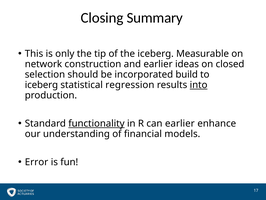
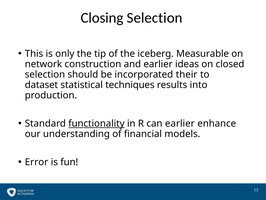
Closing Summary: Summary -> Selection (155, 18)
build: build -> their (187, 74)
iceberg: iceberg -> dataset (41, 85)
regression: regression -> techniques (130, 85)
into underline: present -> none (199, 85)
